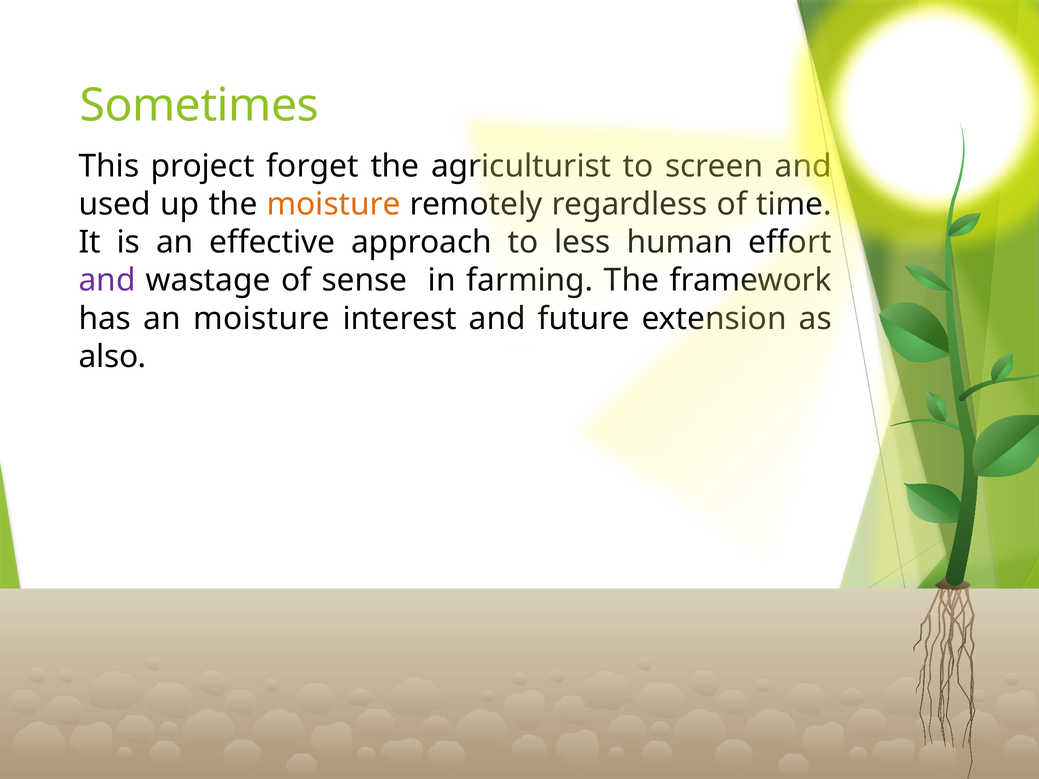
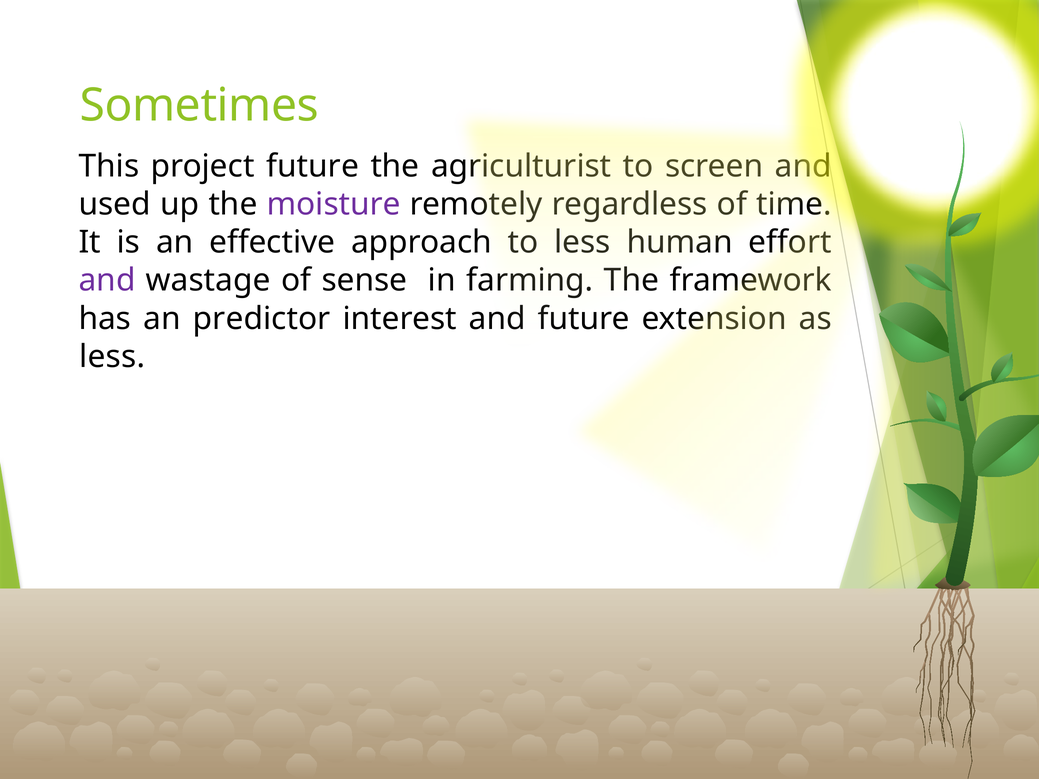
project forget: forget -> future (313, 166)
moisture colour: orange -> purple (334, 204)
an moisture: moisture -> predictor (262, 319)
also: also -> less (112, 357)
